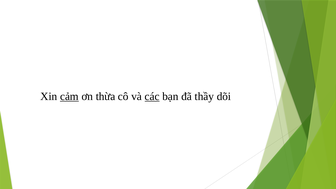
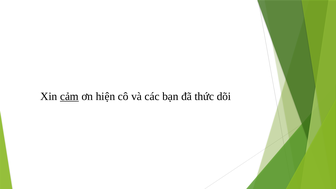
thừa: thừa -> hiện (105, 96)
các underline: present -> none (152, 96)
thầy: thầy -> thức (204, 96)
